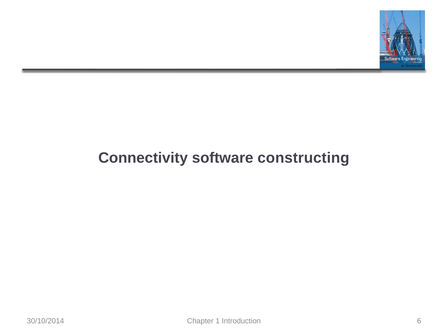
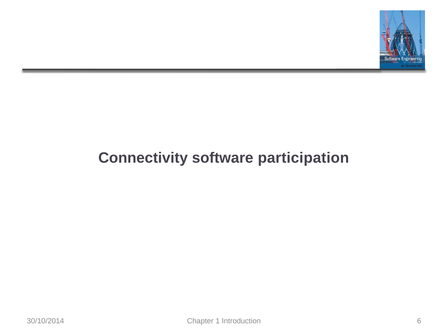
constructing: constructing -> participation (303, 158)
